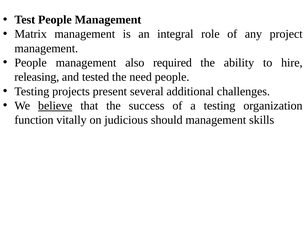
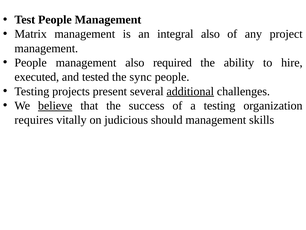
integral role: role -> also (210, 34)
releasing: releasing -> executed (37, 77)
need: need -> sync (141, 77)
additional underline: none -> present (190, 91)
function: function -> requires (34, 120)
